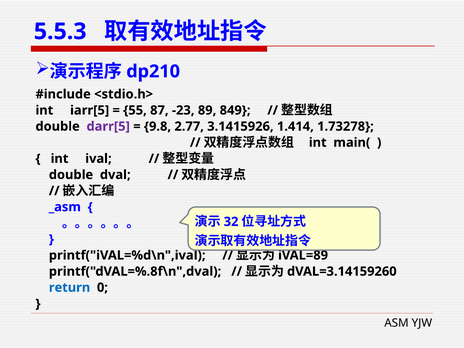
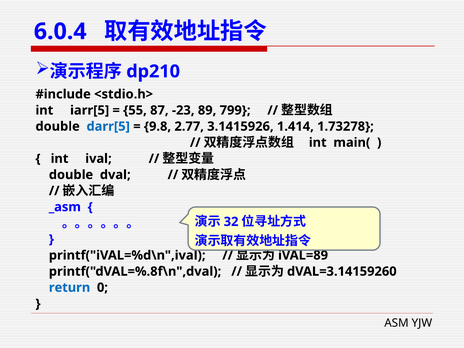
5.5.3: 5.5.3 -> 6.0.4 (60, 31)
849: 849 -> 799 (235, 110)
darr[5 colour: purple -> blue (108, 126)
